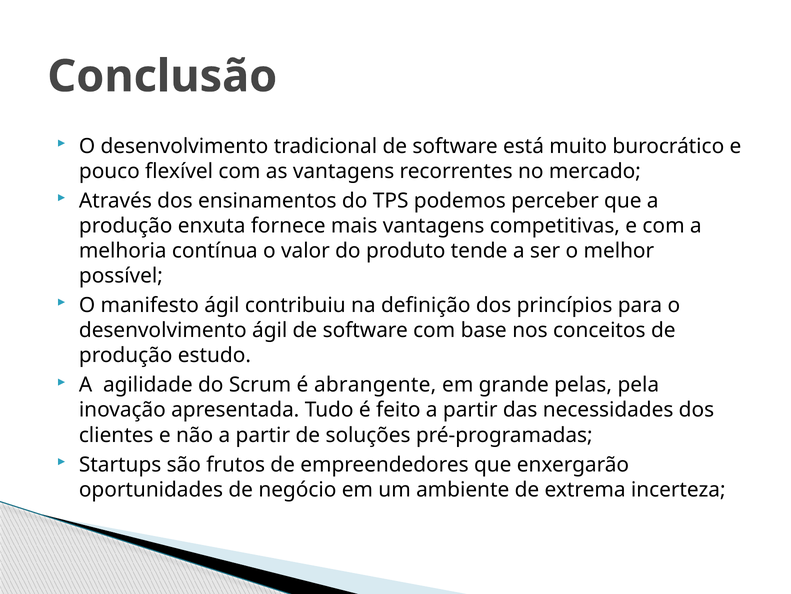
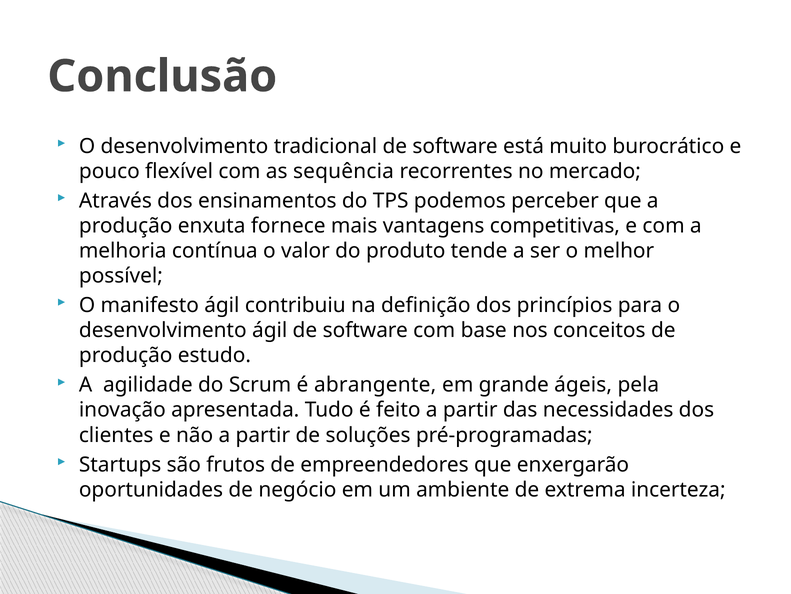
as vantagens: vantagens -> sequência (343, 171)
pelas: pelas -> ágeis (583, 385)
